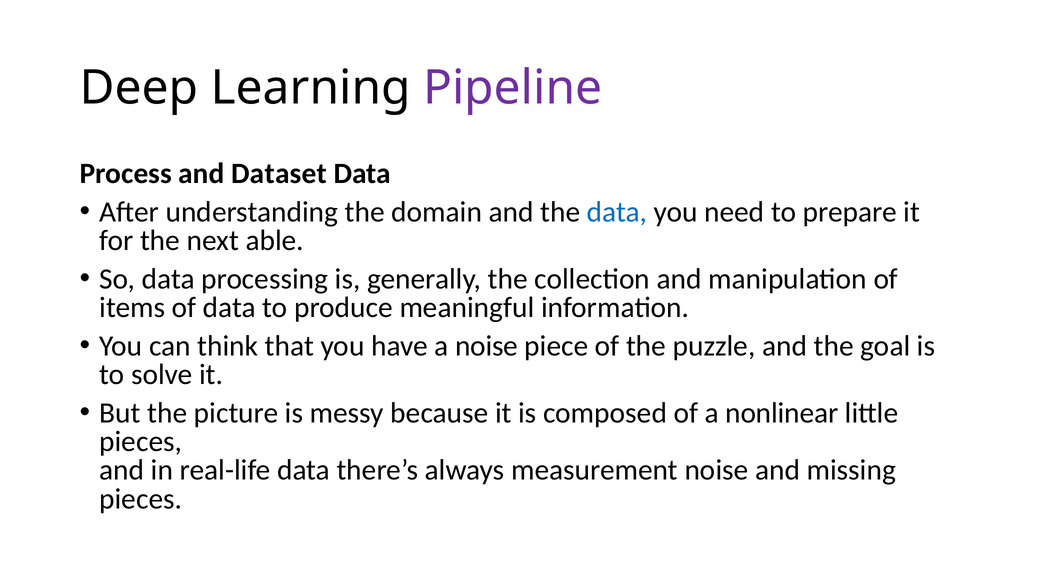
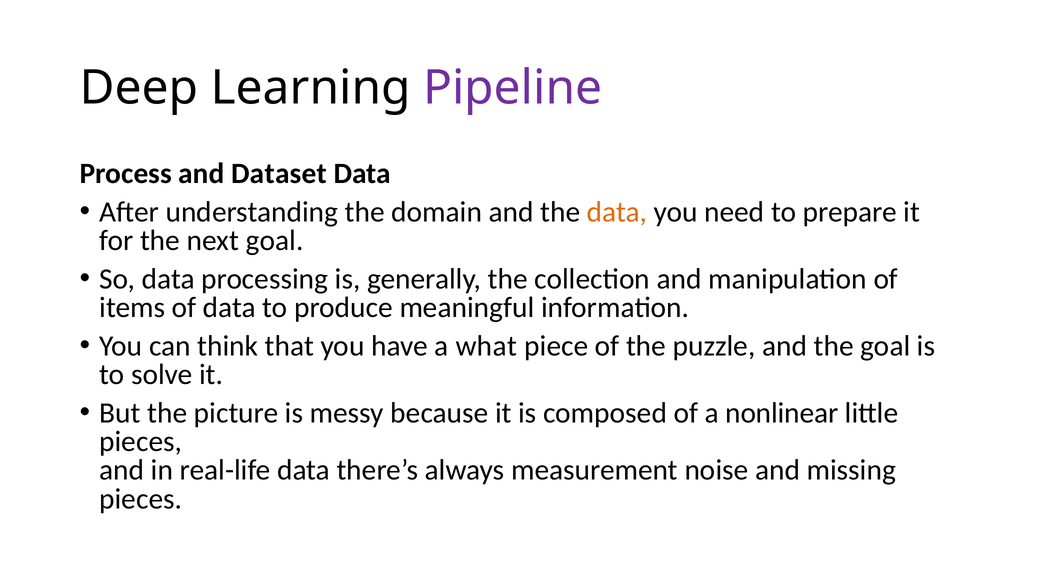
data colour: blue -> orange (617, 212)
next able: able -> goal (275, 241)
a noise: noise -> what (486, 346)
